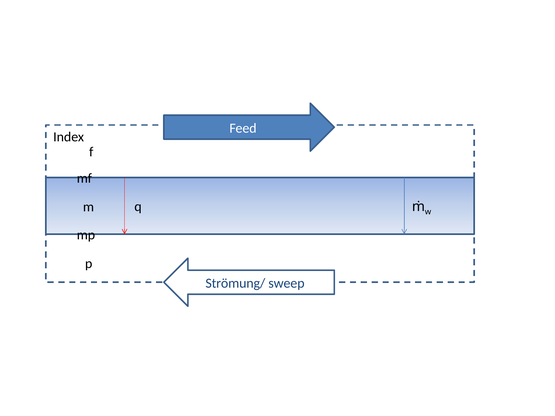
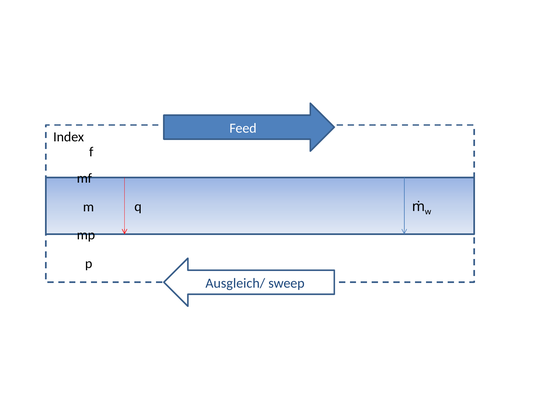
Strömung/: Strömung/ -> Ausgleich/ (235, 283)
